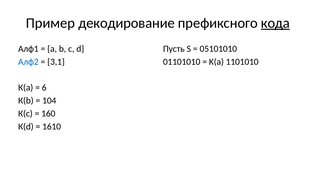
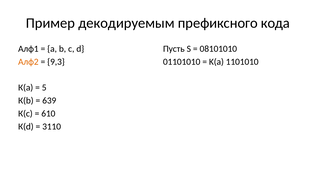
декодирование: декодирование -> декодируемым (126, 23)
кода underline: present -> none (275, 23)
05101010: 05101010 -> 08101010 (218, 49)
Алф2 colour: blue -> orange (28, 62)
3,1: 3,1 -> 9,3 (56, 62)
6: 6 -> 5 (44, 88)
104: 104 -> 639 (49, 100)
160: 160 -> 610 (48, 113)
1610: 1610 -> 3110 (52, 126)
